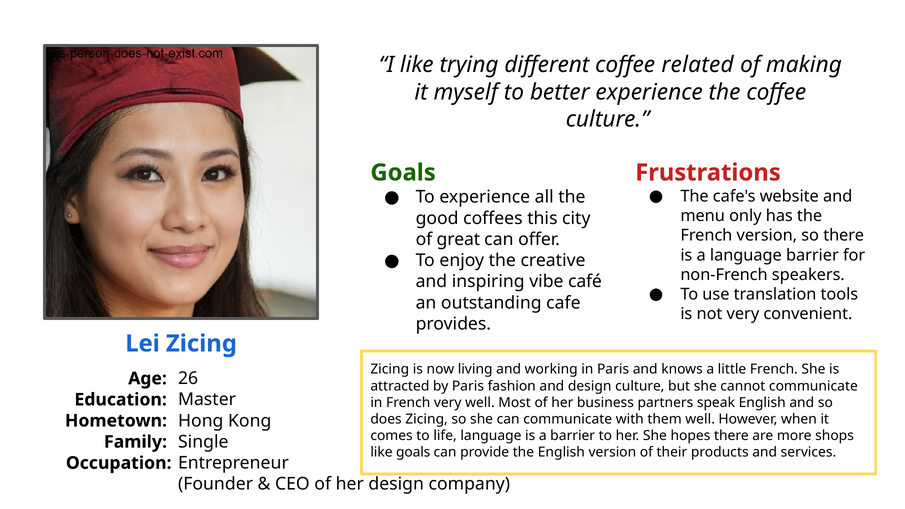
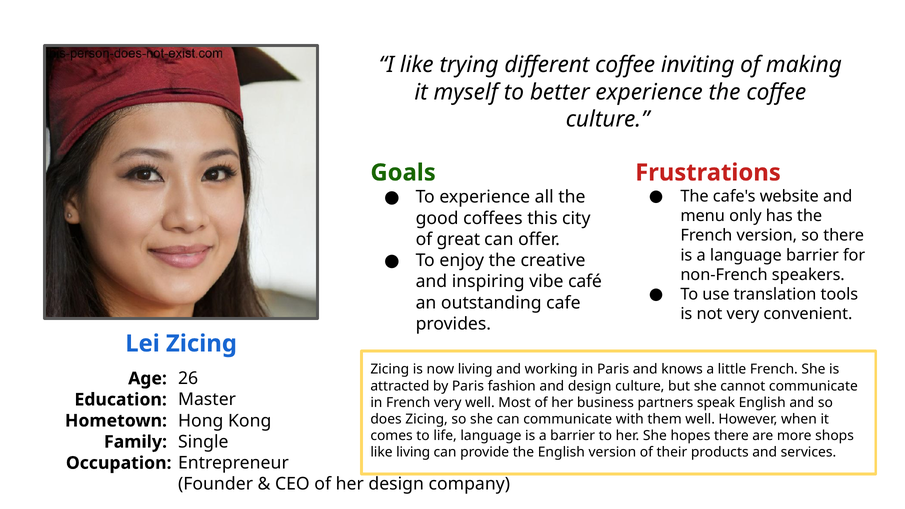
related: related -> inviting (698, 65)
like goals: goals -> living (413, 452)
